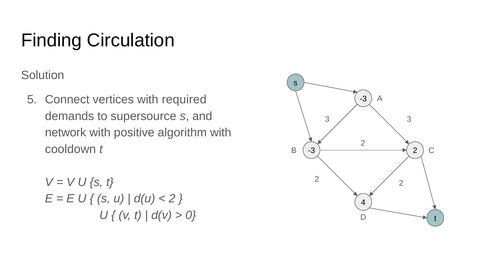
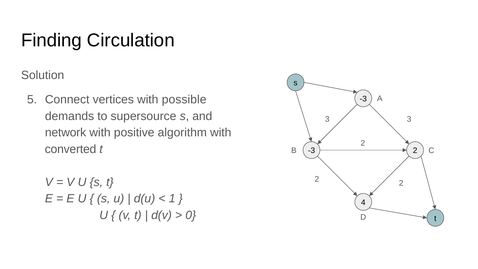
required: required -> possible (184, 100)
cooldown: cooldown -> converted (71, 149)
2: 2 -> 1 (172, 199)
